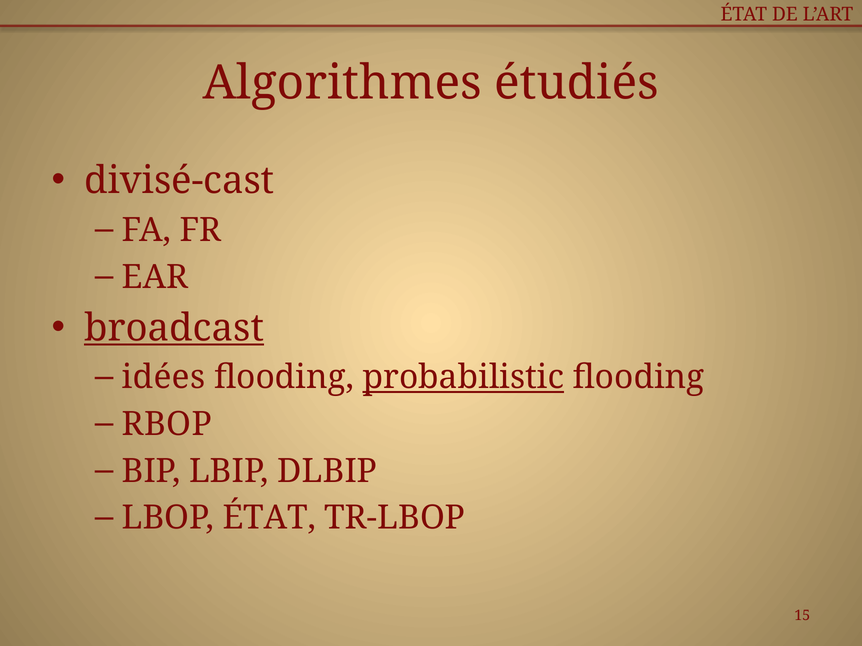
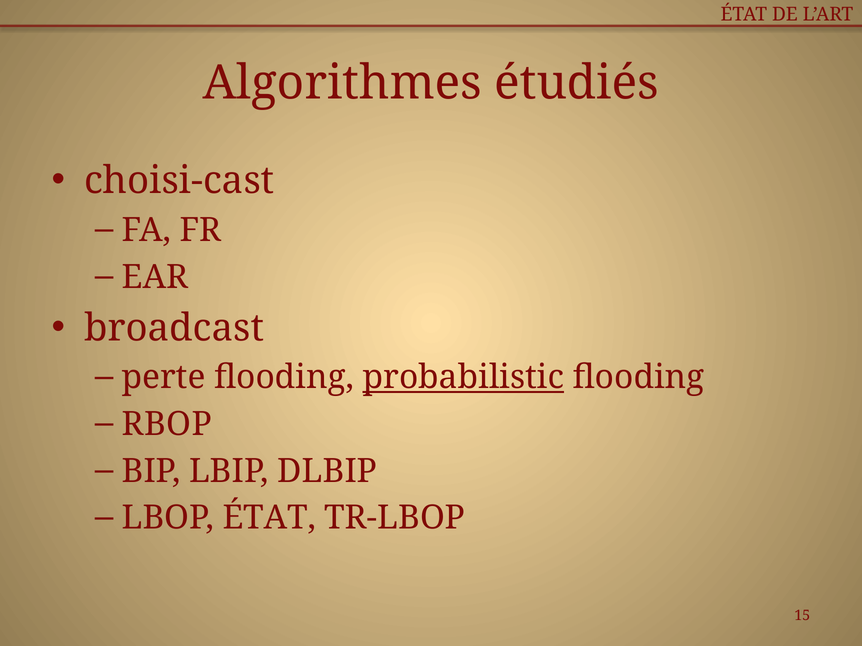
divisé-cast: divisé-cast -> choisi-cast (179, 181)
broadcast underline: present -> none (174, 328)
idées: idées -> perte (164, 378)
